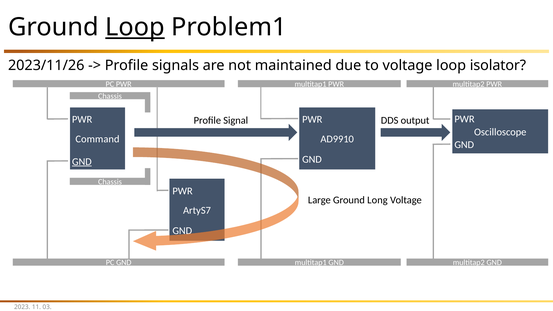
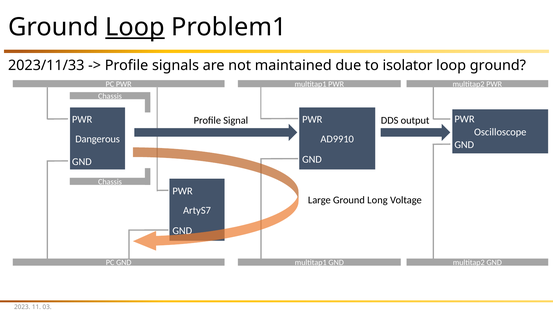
2023/11/26: 2023/11/26 -> 2023/11/33 (46, 65)
to voltage: voltage -> isolator (408, 65)
loop isolator: isolator -> ground (498, 65)
Command: Command -> Dangerous (98, 139)
GND underline: present -> none (82, 162)
